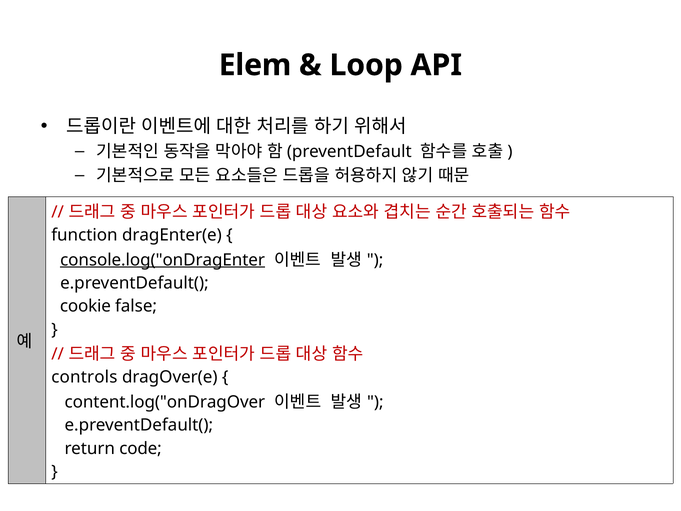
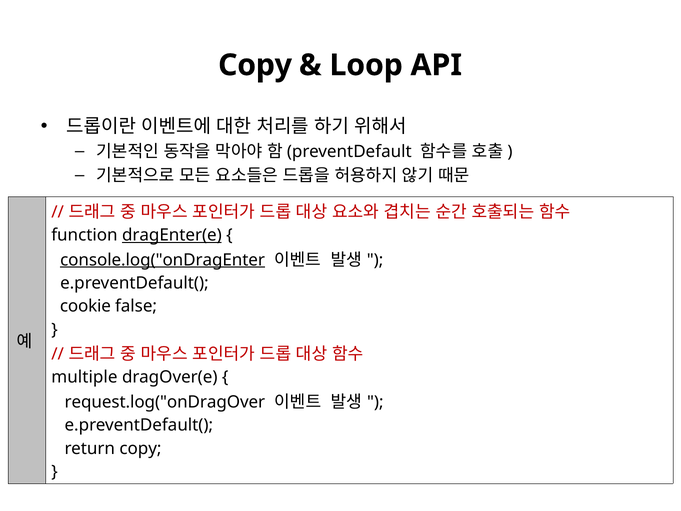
Elem: Elem -> Copy (255, 65)
dragEnter(e underline: none -> present (172, 235)
controls: controls -> multiple (84, 377)
content.log("onDragOver: content.log("onDragOver -> request.log("onDragOver (165, 402)
return code: code -> copy (140, 448)
